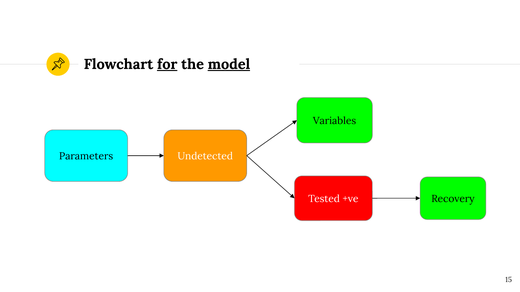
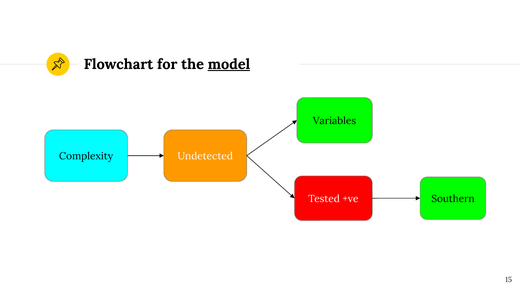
for underline: present -> none (167, 64)
Parameters: Parameters -> Complexity (86, 157)
Recovery: Recovery -> Southern (453, 199)
